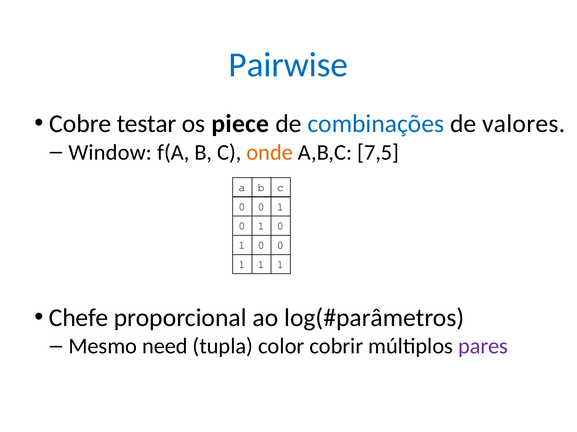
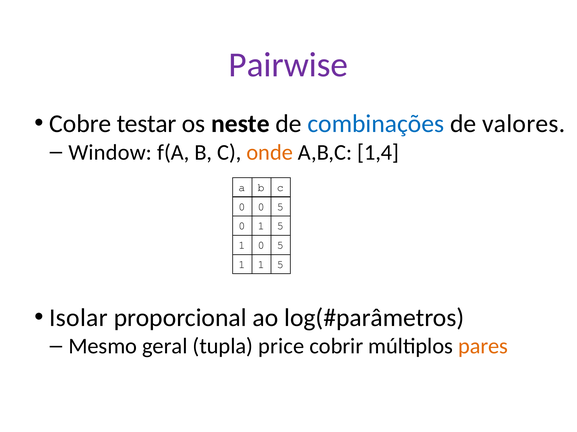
Pairwise colour: blue -> purple (288, 65)
piece: piece -> neste (240, 124)
7,5: 7,5 -> 1,4 (378, 153)
1: 1 -> 5 (280, 207)
0: 0 -> 5 (280, 226)
1 0 0: 0 -> 5 (280, 246)
1 1 1: 1 -> 5 (280, 265)
Chefe: Chefe -> Isolar (78, 318)
need: need -> geral (165, 347)
color: color -> price (281, 347)
pares colour: purple -> orange (483, 347)
